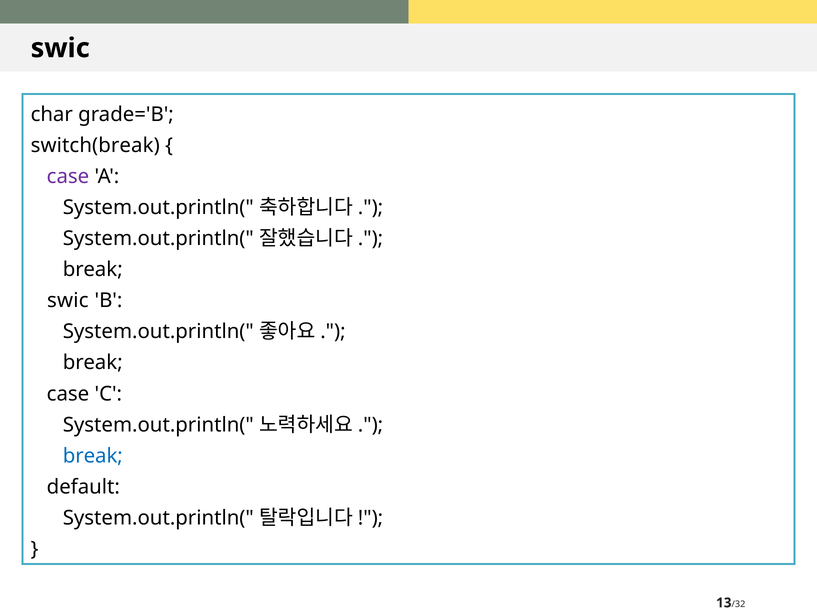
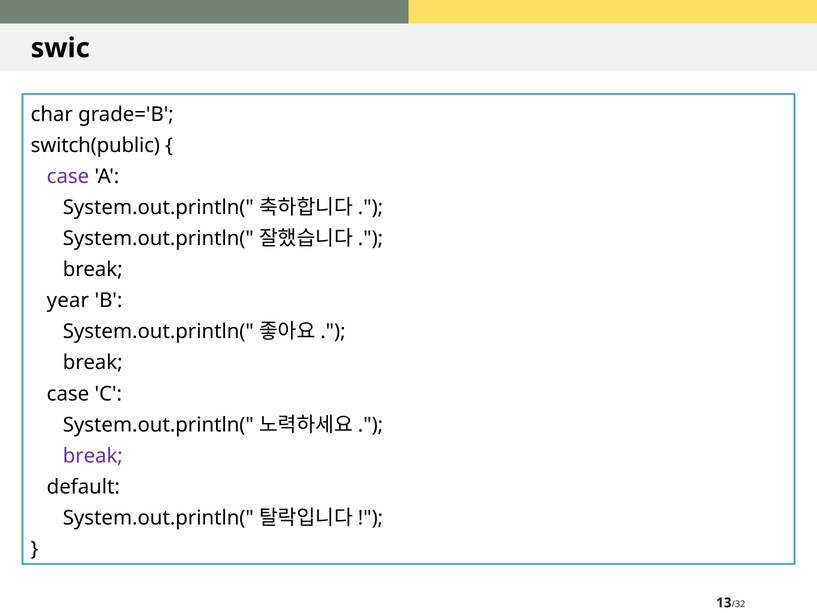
switch(break: switch(break -> switch(public (95, 145)
swic: swic -> year (68, 301)
break colour: blue -> purple (93, 456)
